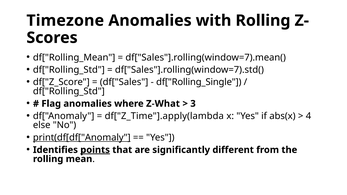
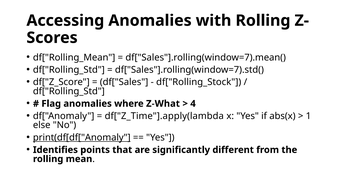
Timezone: Timezone -> Accessing (65, 21)
df["Rolling_Single: df["Rolling_Single -> df["Rolling_Stock (199, 82)
3: 3 -> 4 (193, 104)
4: 4 -> 1 (308, 116)
points underline: present -> none (95, 150)
